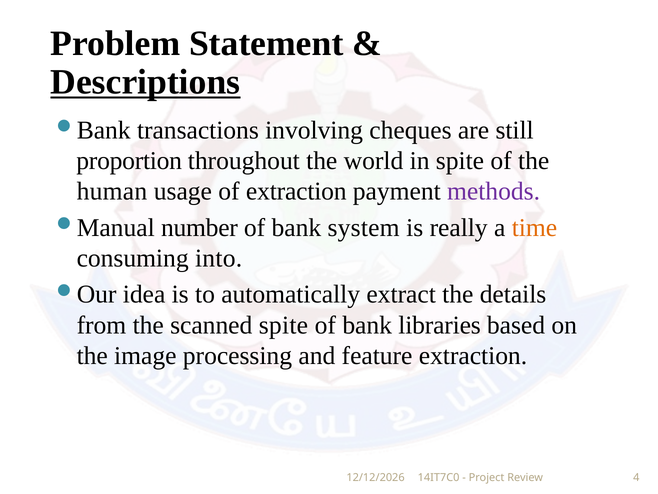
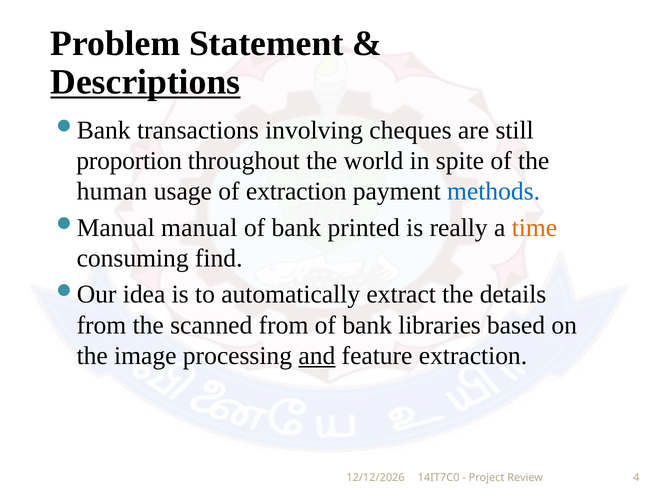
methods colour: purple -> blue (494, 191)
number: number -> manual (199, 227)
system: system -> printed (364, 227)
into: into -> find (219, 258)
scanned spite: spite -> from (284, 325)
and underline: none -> present (317, 356)
